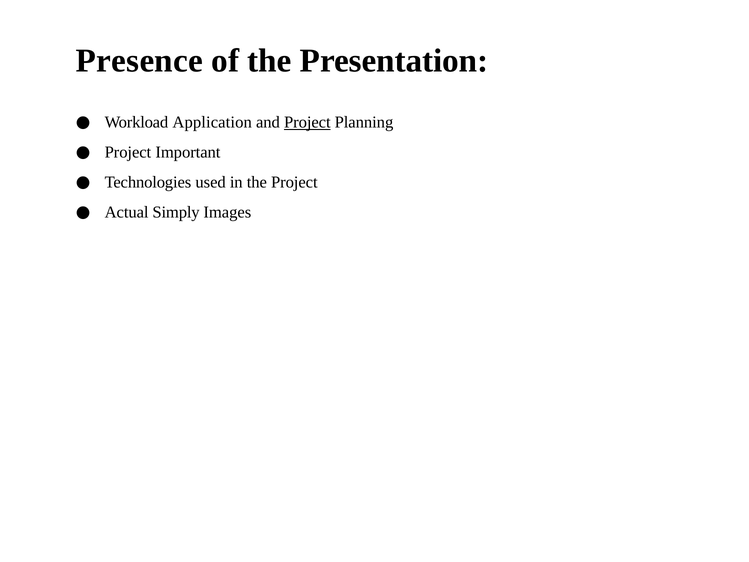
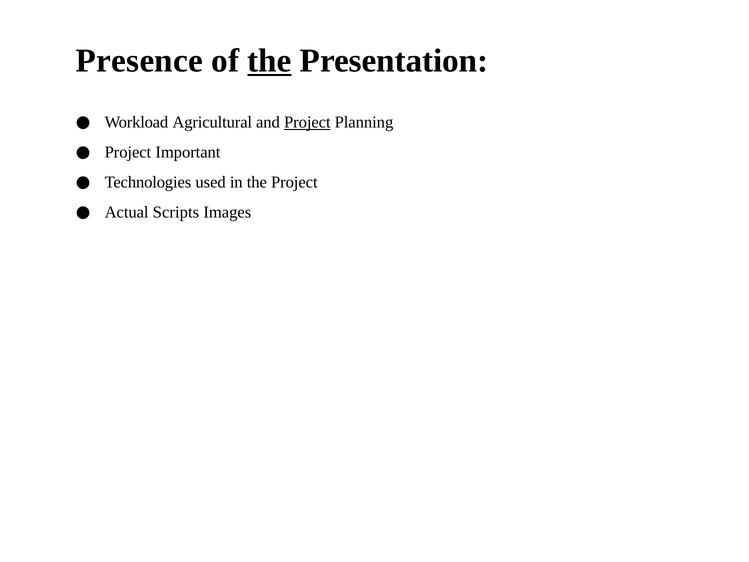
the underline: none -> present (270, 61)
Application: Application -> Agricultural (212, 122)
Simply: Simply -> Scripts (176, 212)
